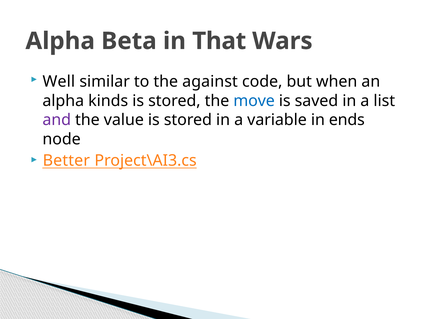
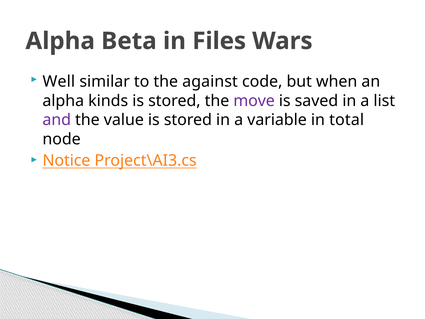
That: That -> Files (219, 41)
move colour: blue -> purple (254, 101)
ends: ends -> total (347, 120)
Better: Better -> Notice (66, 161)
